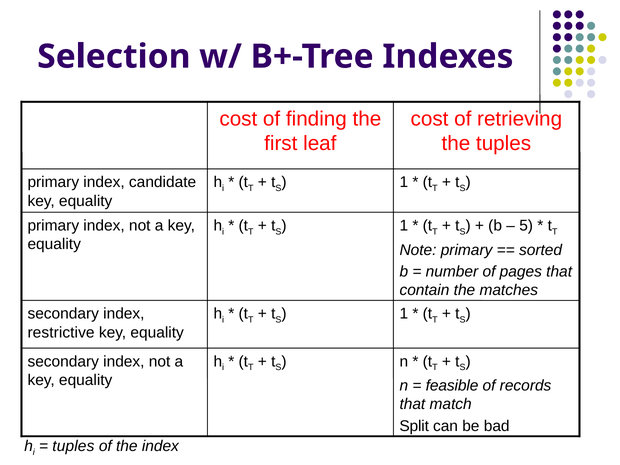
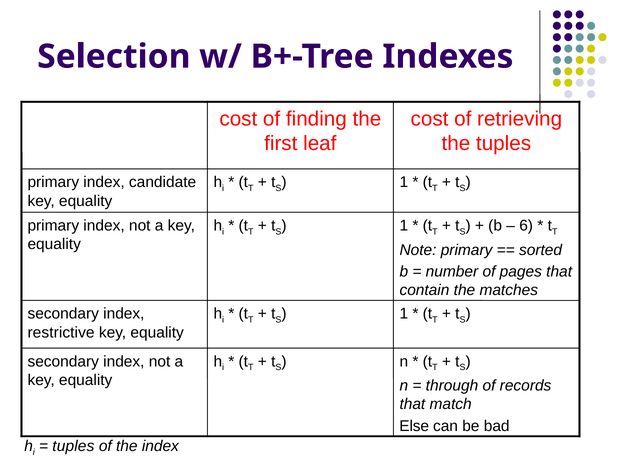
5: 5 -> 6 (526, 226)
feasible: feasible -> through (452, 386)
Split: Split -> Else (414, 426)
